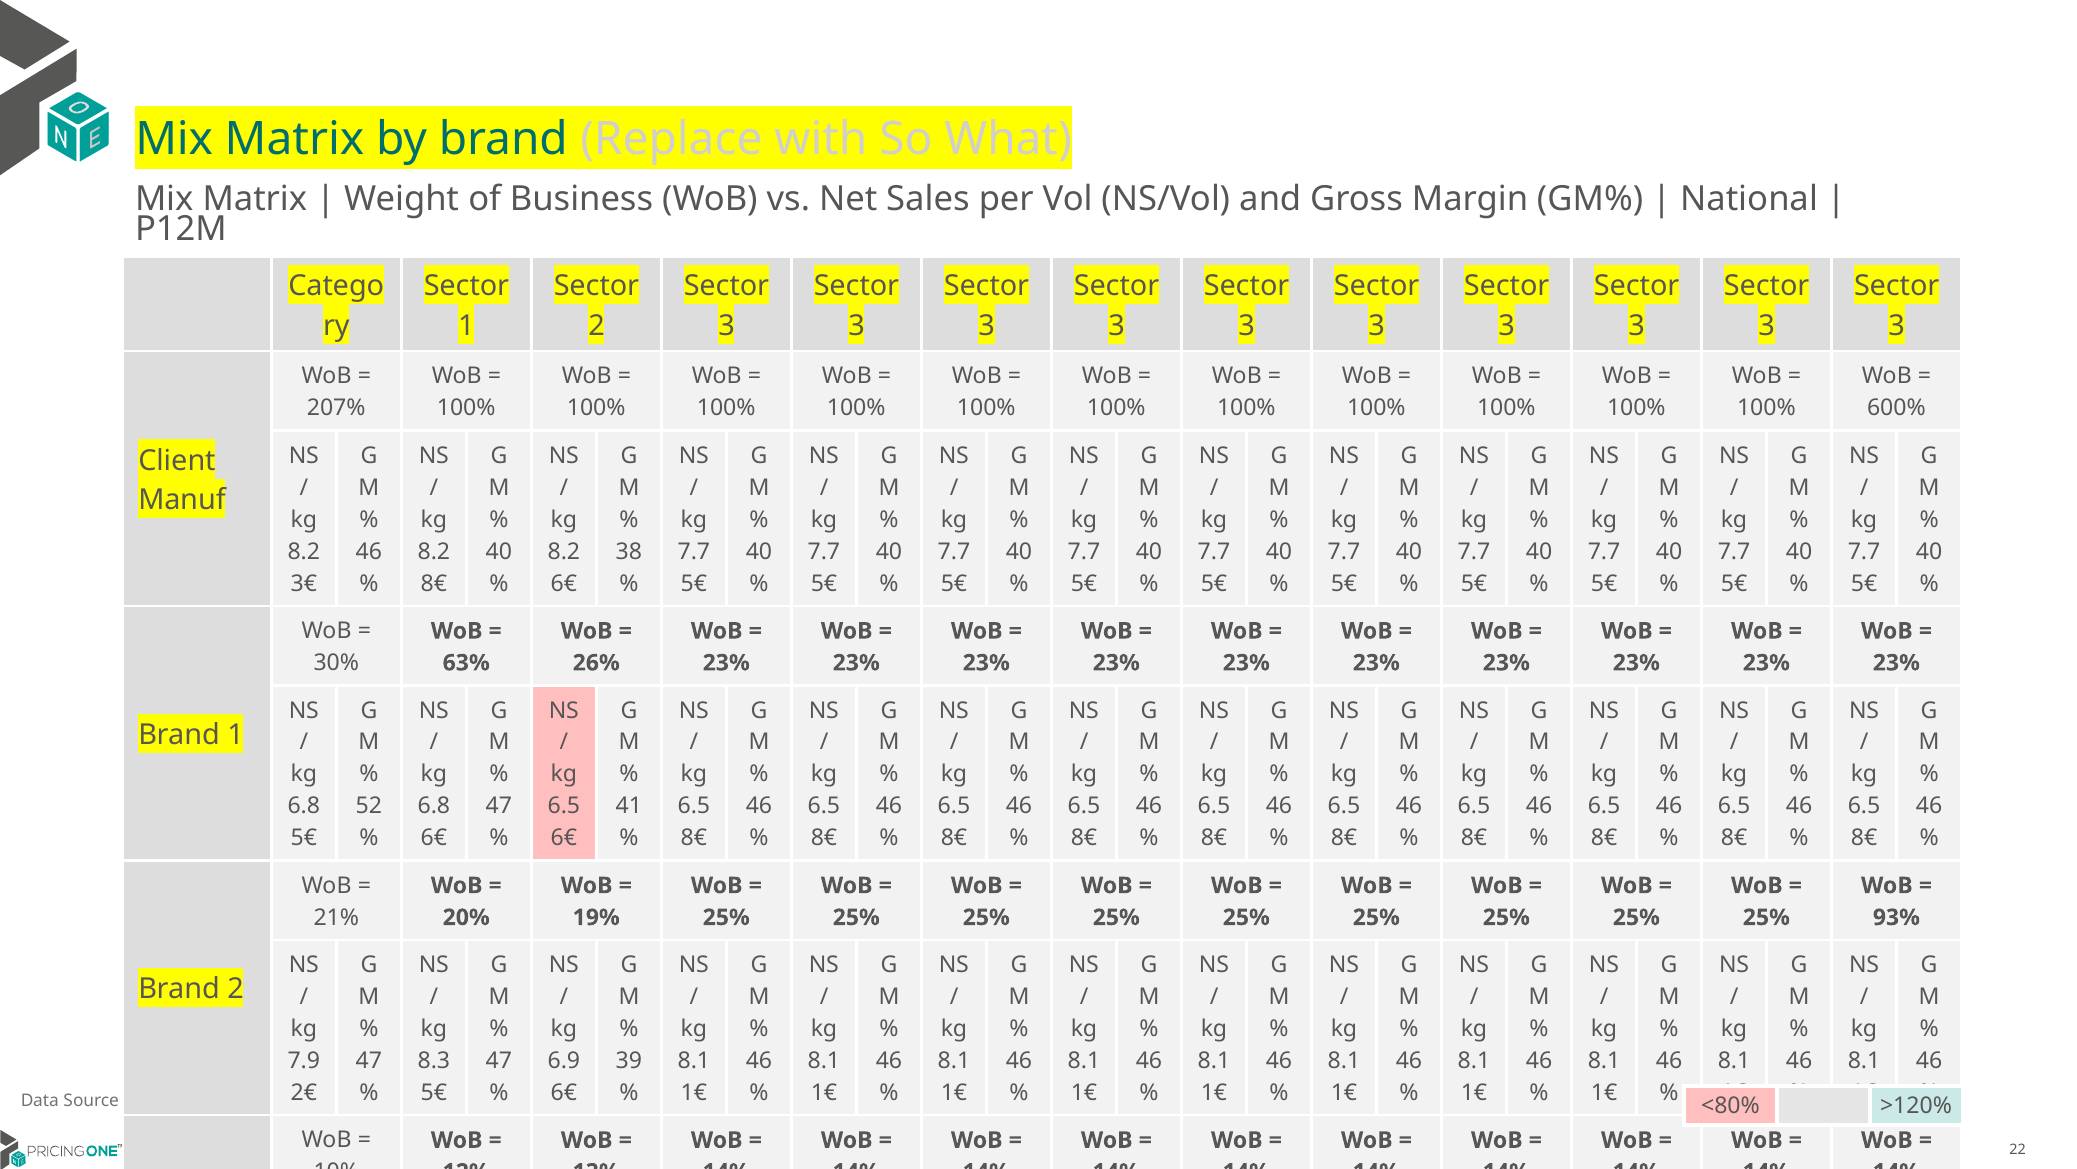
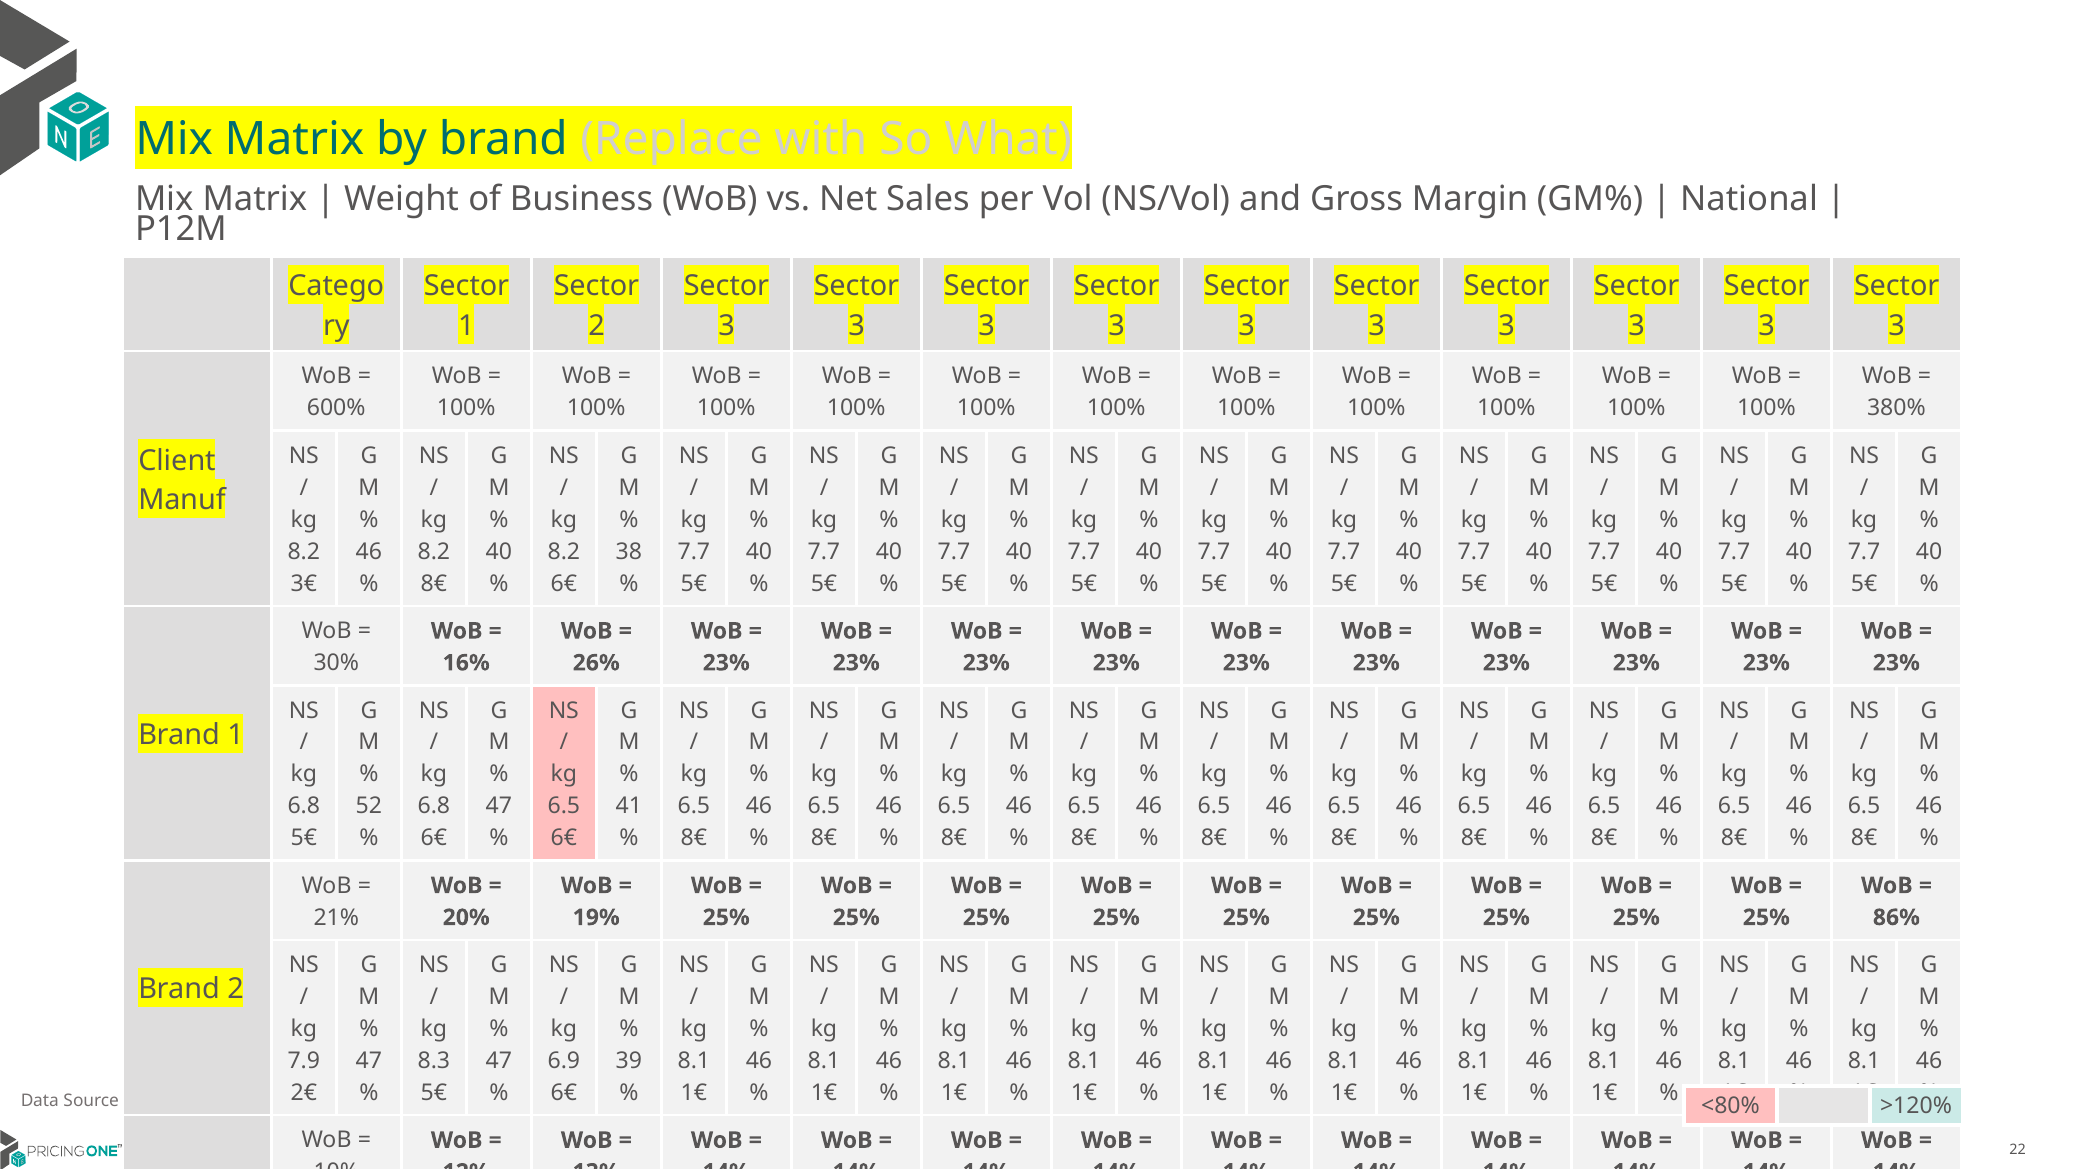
207%: 207% -> 600% (336, 408)
600%: 600% -> 380% (1896, 408)
63%: 63% -> 16% (466, 663)
93%: 93% -> 86% (1896, 917)
